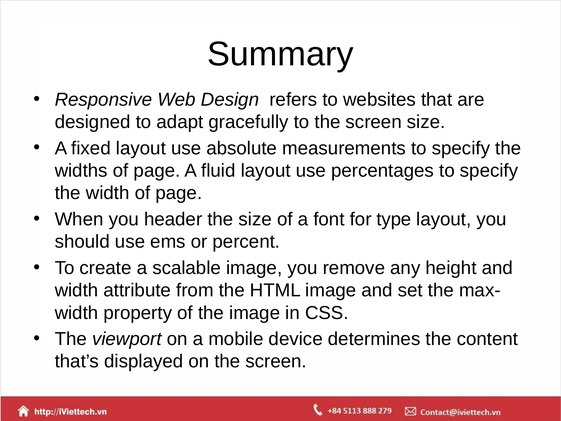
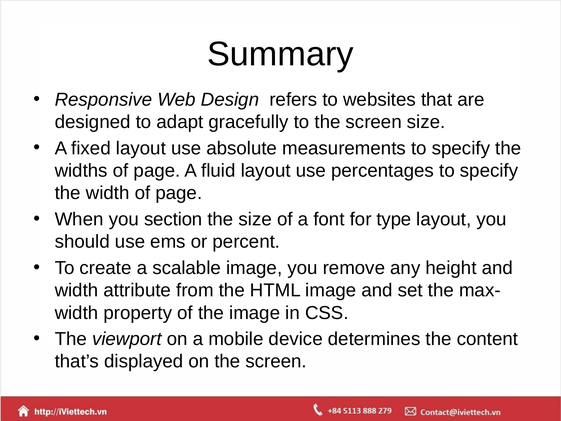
header: header -> section (173, 219)
